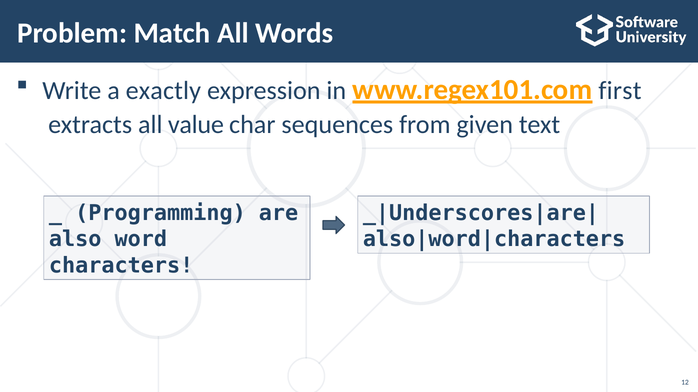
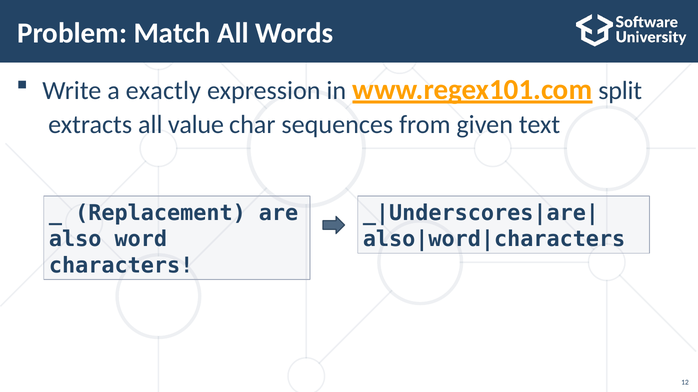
first: first -> split (620, 91)
Programming: Programming -> Replacement (160, 213)
